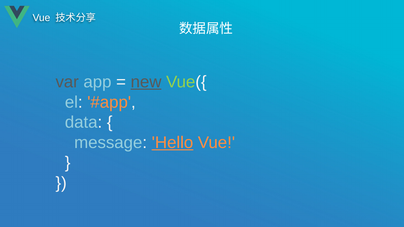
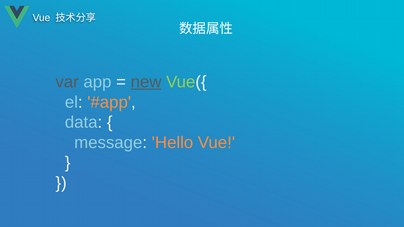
Hello underline: present -> none (173, 143)
